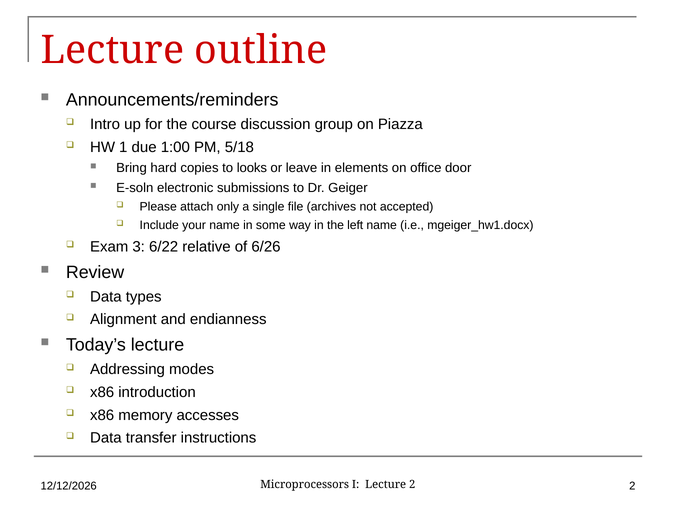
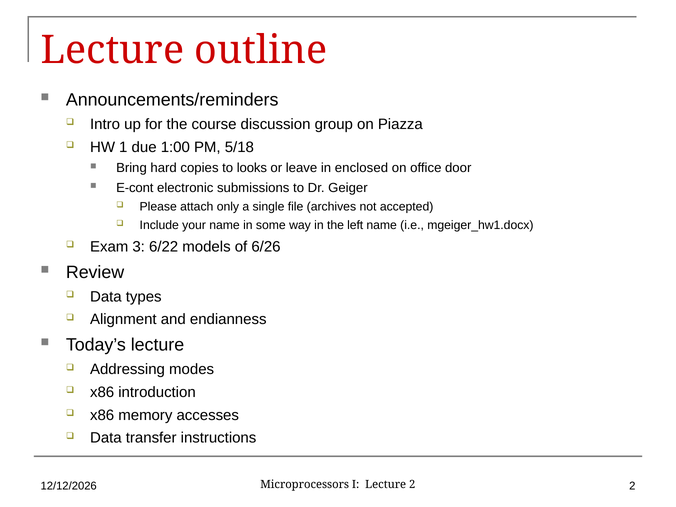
elements: elements -> enclosed (361, 168)
E-soln: E-soln -> E-cont (135, 188)
relative: relative -> models (206, 247)
